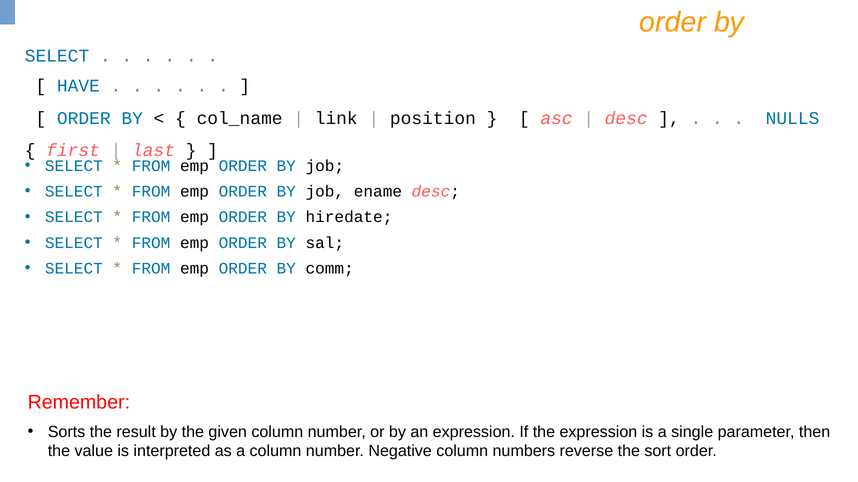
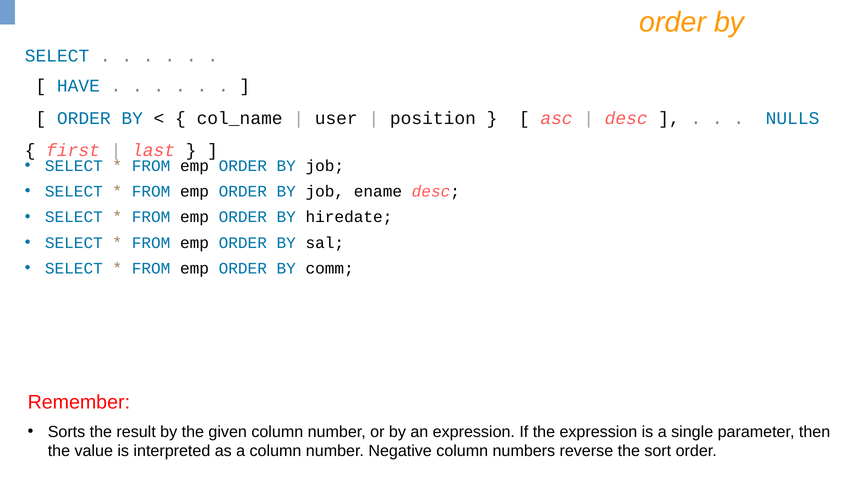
link: link -> user (336, 118)
